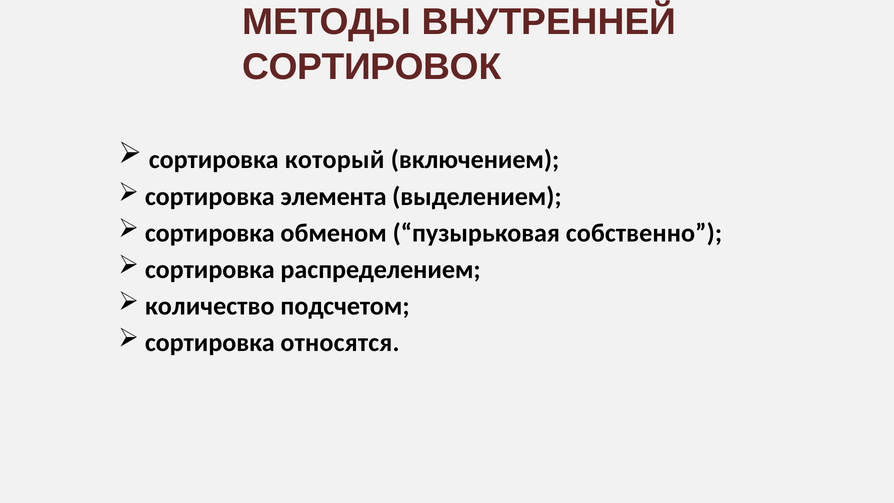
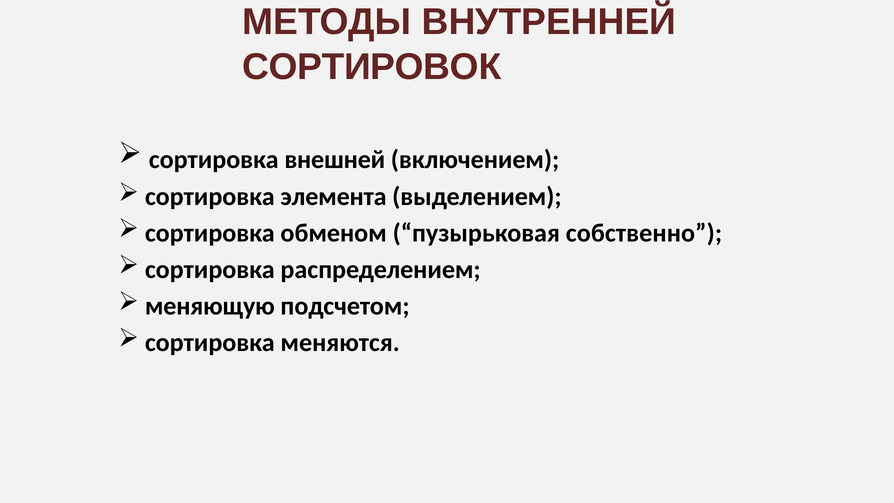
который: который -> внешней (335, 159)
количество: количество -> меняющую (210, 306)
относятся: относятся -> меняются (340, 342)
